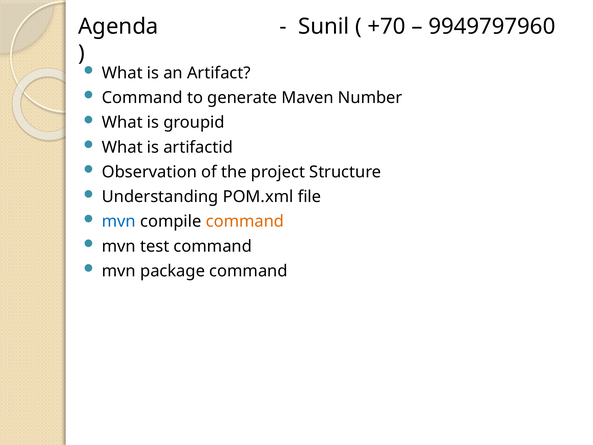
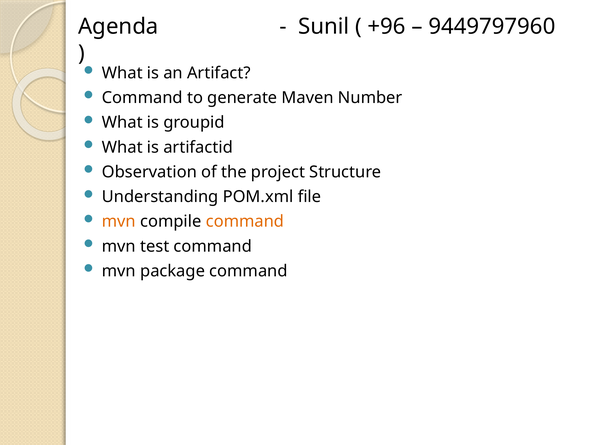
+70: +70 -> +96 (387, 27)
9949797960: 9949797960 -> 9449797960 (492, 27)
mvn colour: blue -> orange (119, 221)
